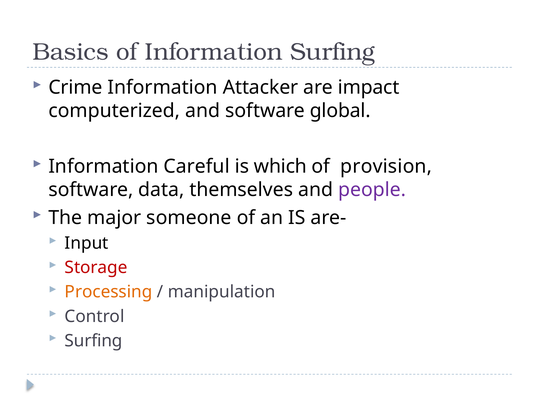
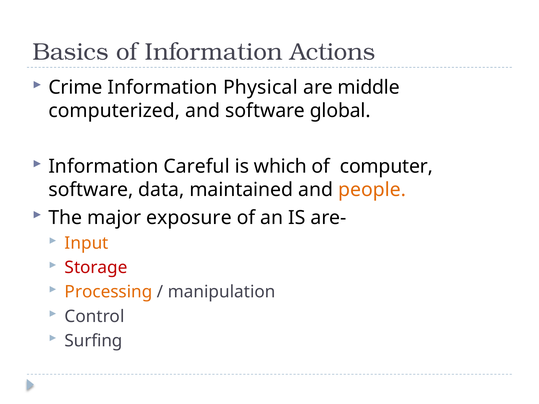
Information Surfing: Surfing -> Actions (332, 52)
Attacker: Attacker -> Physical (260, 88)
impact: impact -> middle (369, 88)
provision: provision -> computer (386, 167)
themselves: themselves -> maintained (241, 190)
people colour: purple -> orange (372, 190)
someone: someone -> exposure (189, 218)
Input colour: black -> orange (87, 243)
